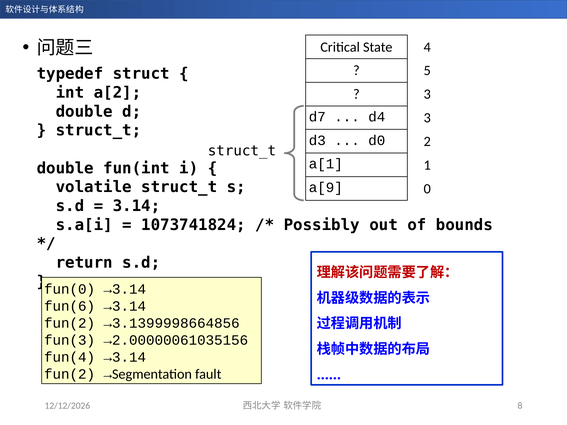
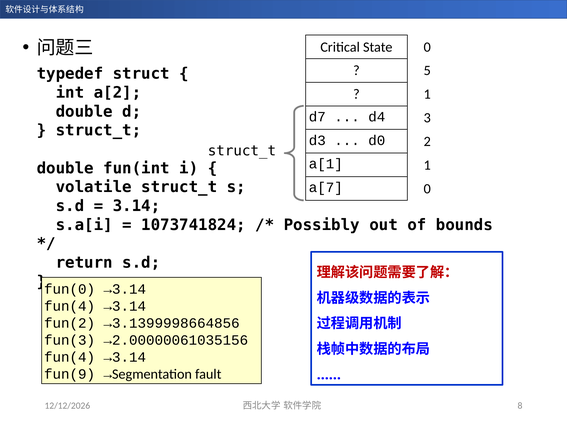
State 4: 4 -> 0 (427, 47)
3: 3 -> 1 (427, 94)
a[9: a[9 -> a[7 (326, 188)
fun(6: fun(6 -> fun(4 (70, 306)
fun(2: fun(2 -> fun(9 (70, 374)
